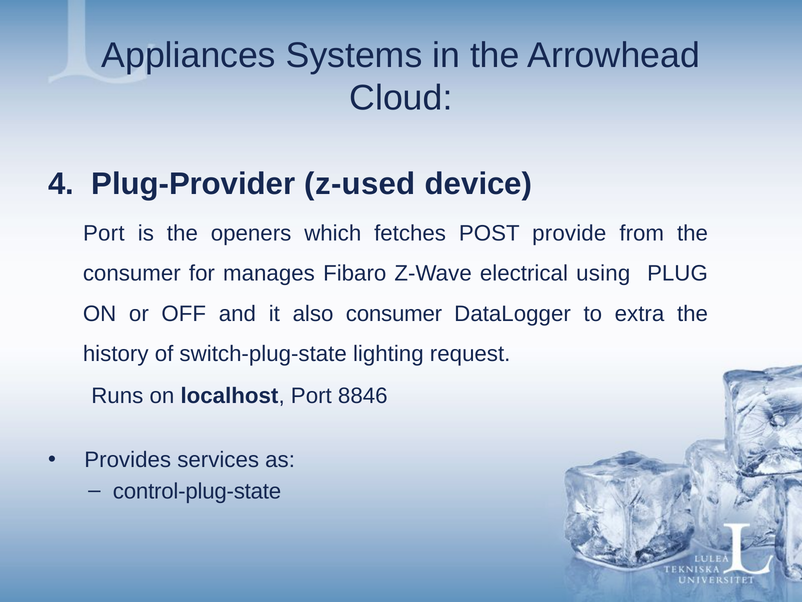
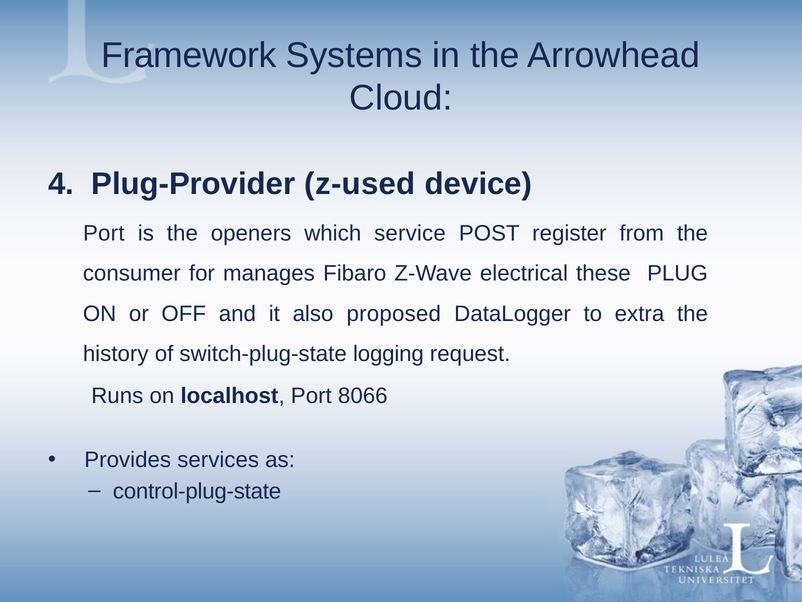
Appliances: Appliances -> Framework (189, 55)
fetches: fetches -> service (410, 233)
provide: provide -> register (569, 233)
using: using -> these (603, 273)
also consumer: consumer -> proposed (394, 313)
lighting: lighting -> logging (388, 354)
8846: 8846 -> 8066 (363, 395)
